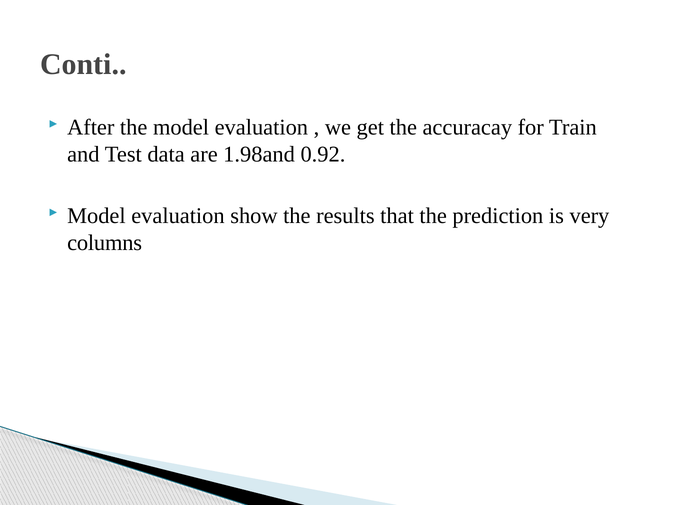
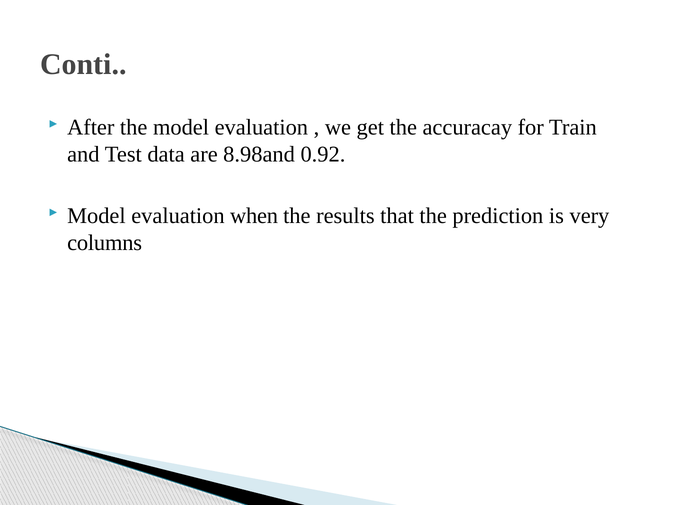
1.98and: 1.98and -> 8.98and (259, 154)
show: show -> when (254, 216)
